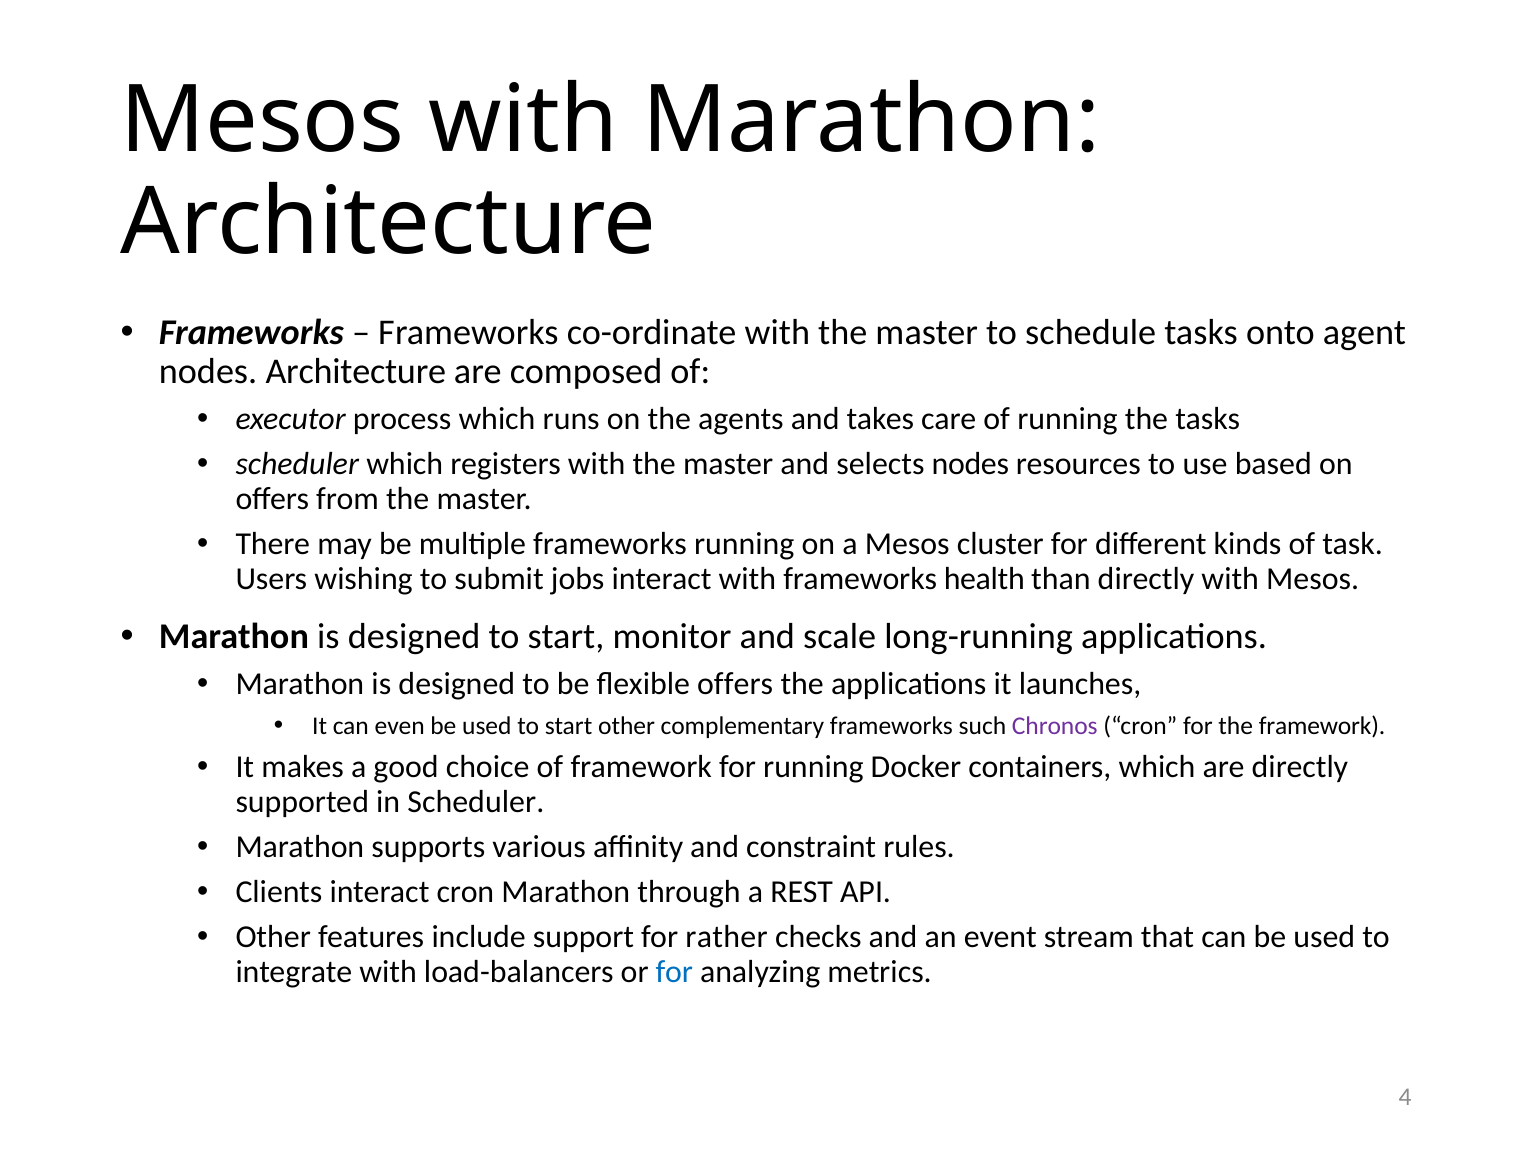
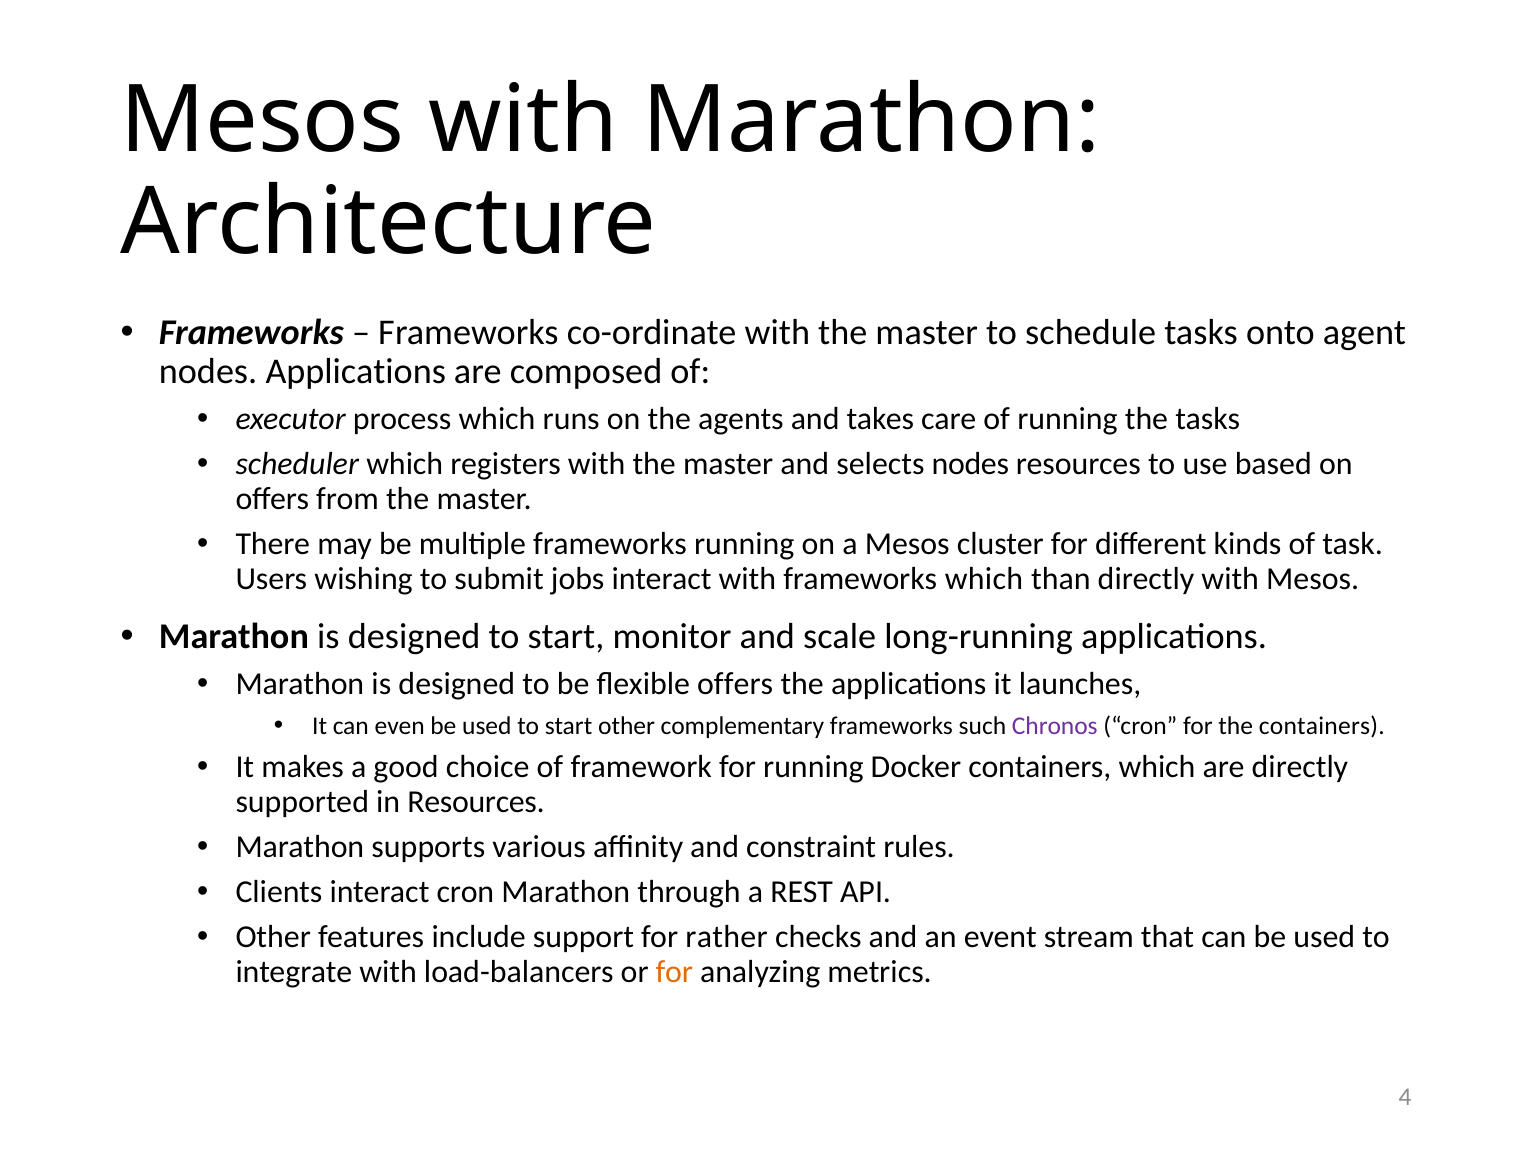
nodes Architecture: Architecture -> Applications (356, 372)
frameworks health: health -> which (984, 579)
the framework: framework -> containers (1322, 726)
in Scheduler: Scheduler -> Resources (476, 802)
for colour: blue -> orange (674, 972)
